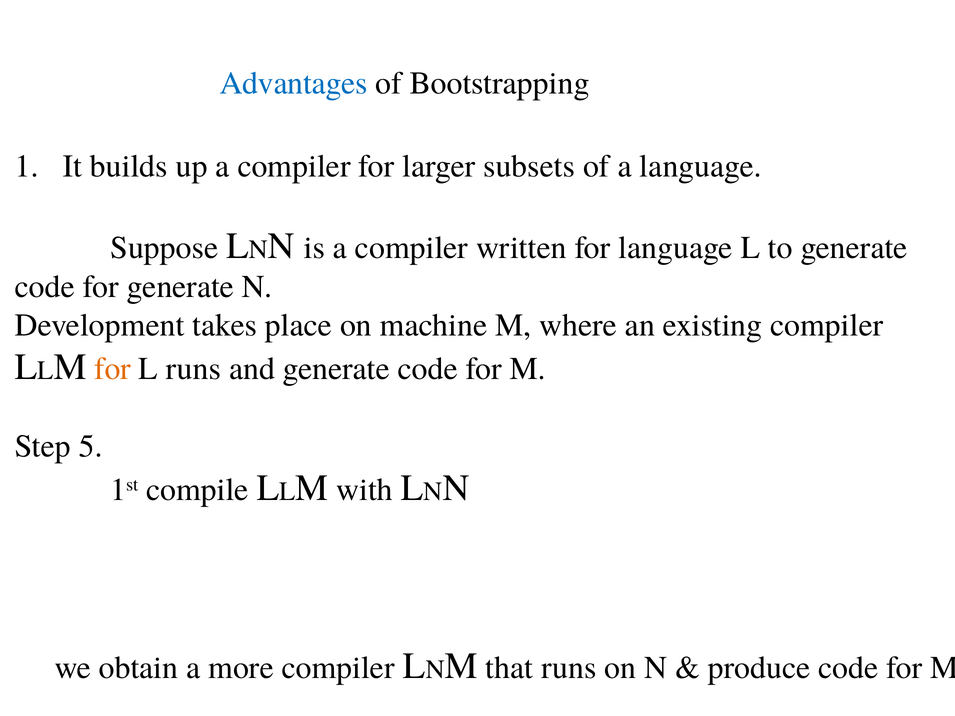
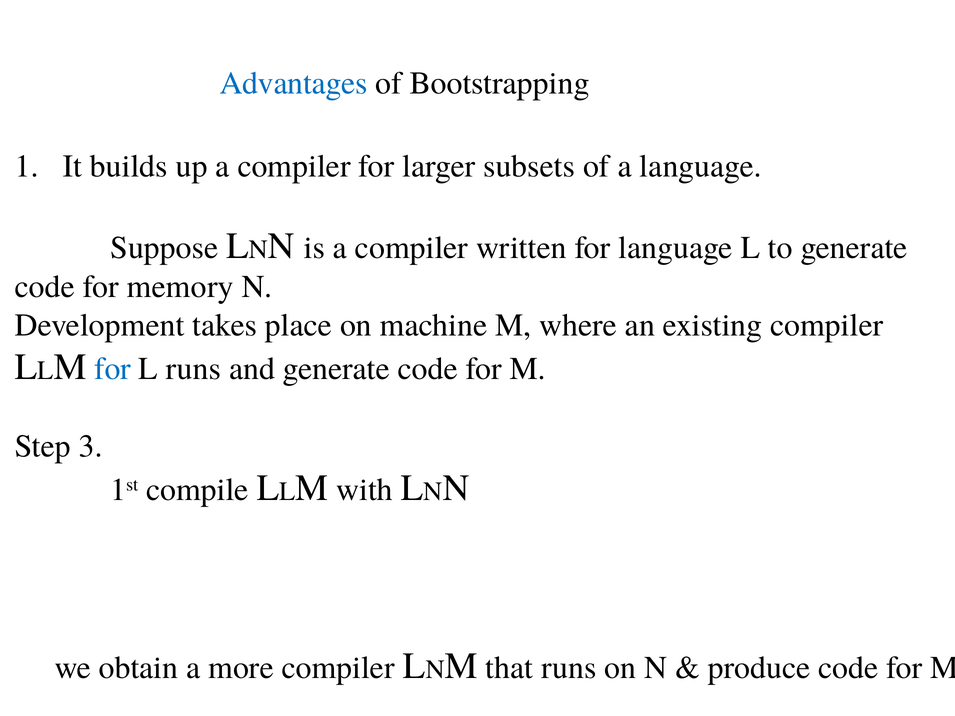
for generate: generate -> memory (180, 287)
for colour: orange -> blue (113, 369)
5: 5 -> 3 (91, 446)
